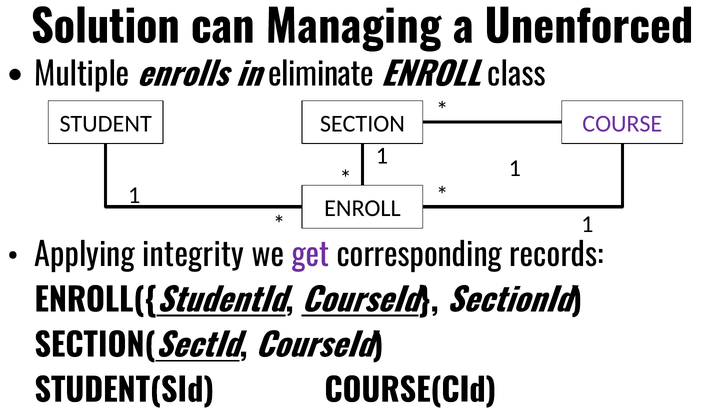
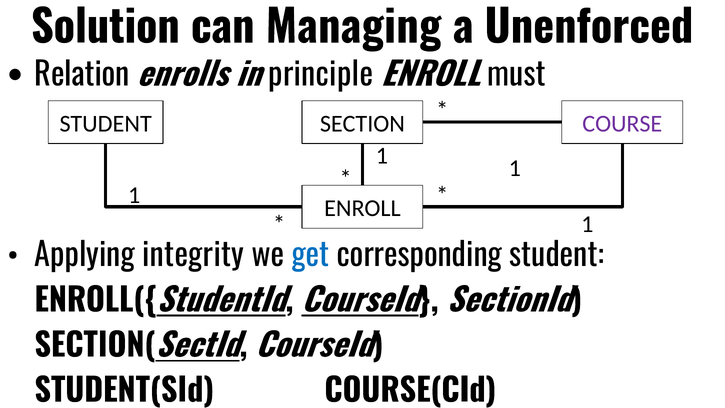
Multiple: Multiple -> Relation (82, 75)
eliminate: eliminate -> principle (321, 75)
class: class -> must (517, 75)
get colour: purple -> blue (311, 256)
corresponding records: records -> student (557, 256)
